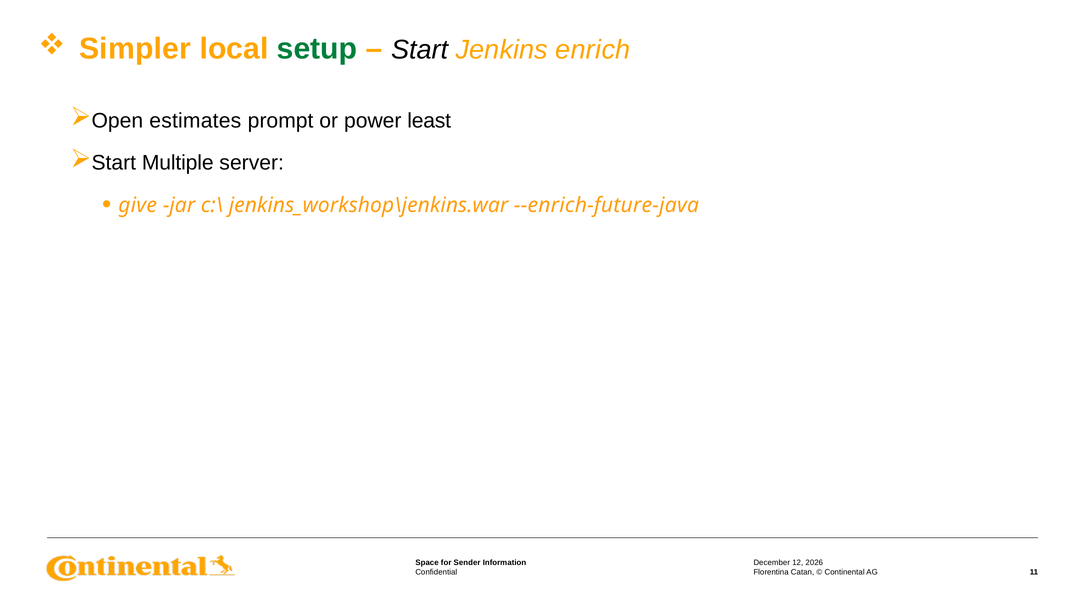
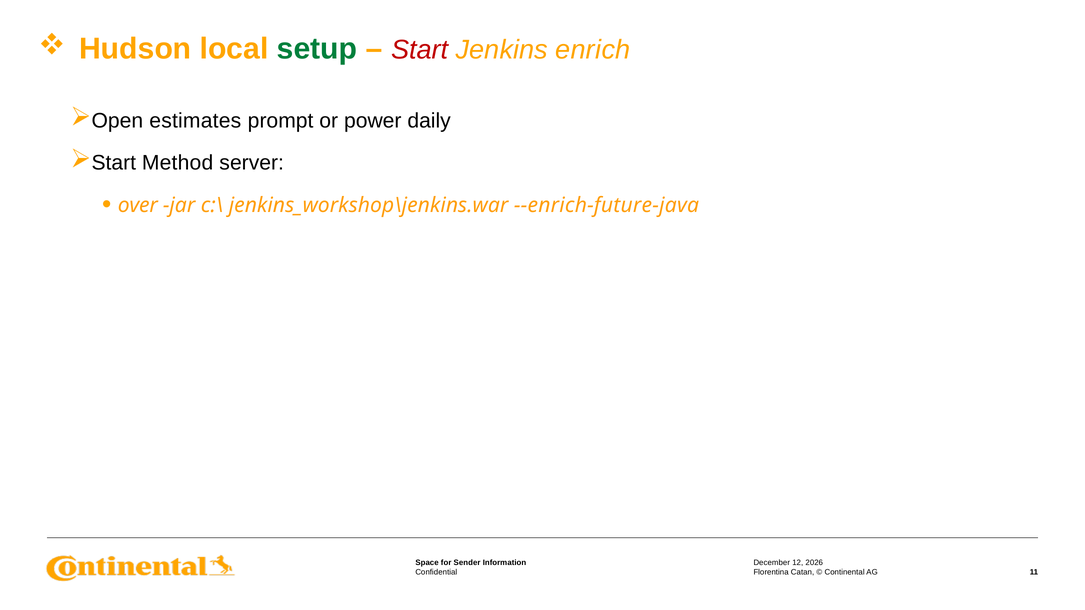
Simpler: Simpler -> Hudson (135, 49)
Start colour: black -> red (420, 50)
least: least -> daily (429, 121)
Multiple: Multiple -> Method (178, 163)
give: give -> over (138, 205)
